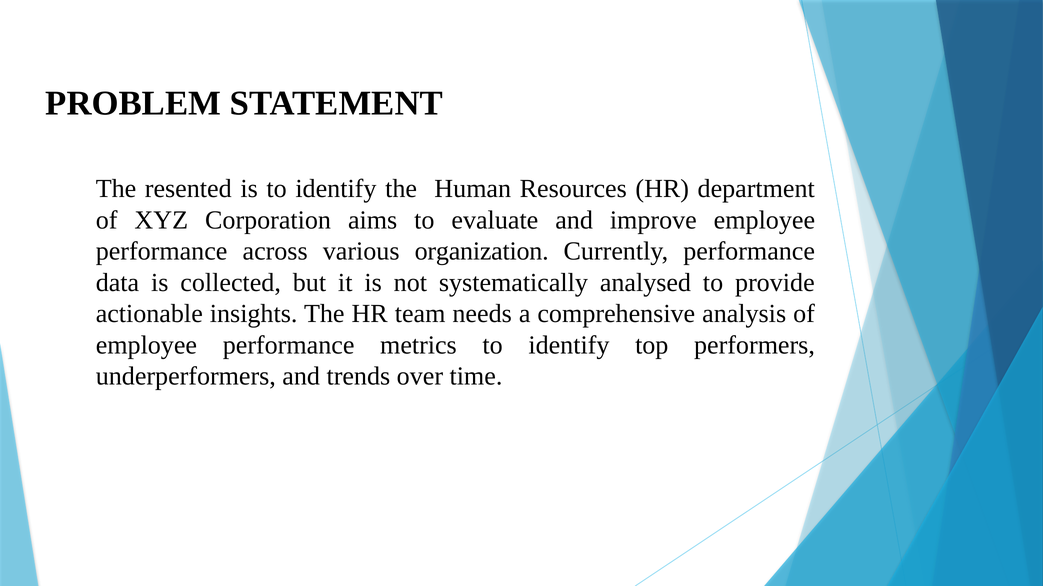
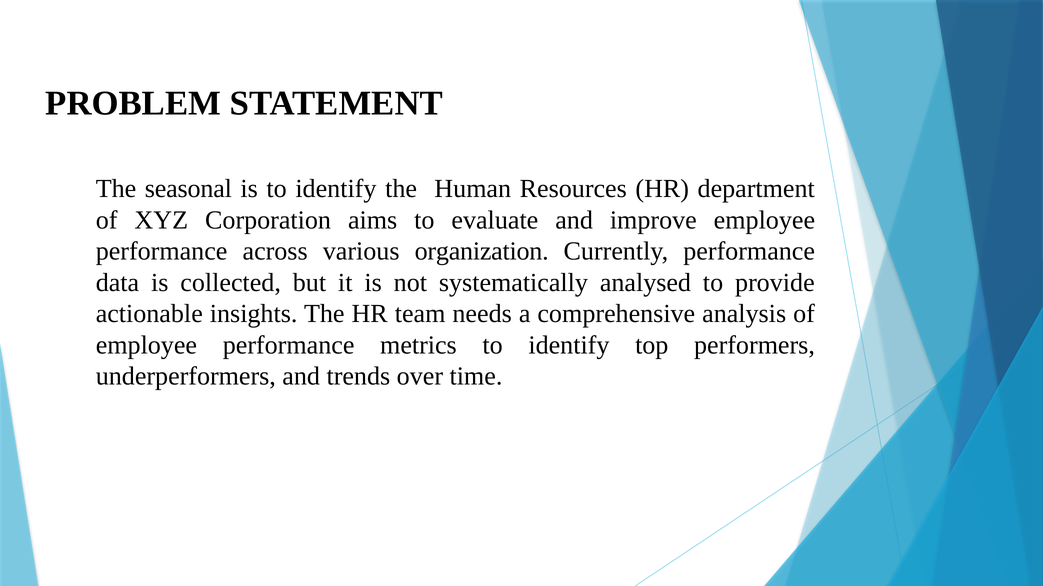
resented: resented -> seasonal (188, 189)
